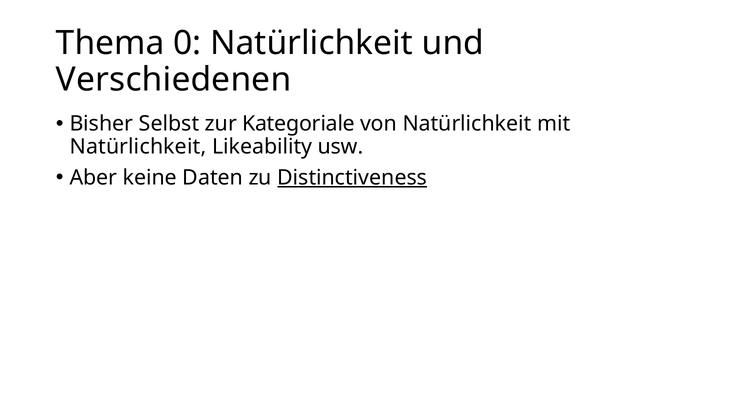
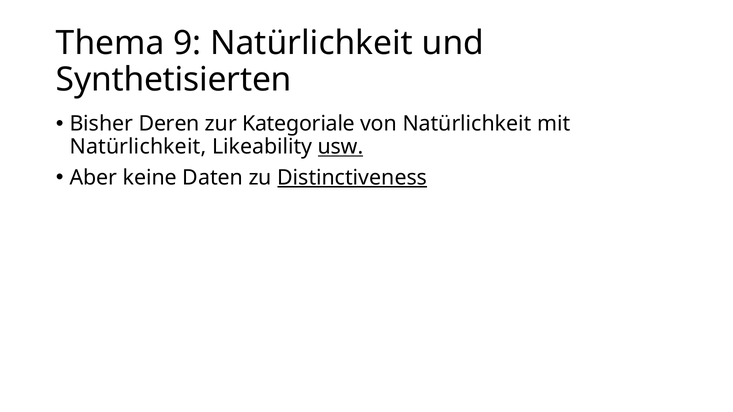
0: 0 -> 9 (187, 43)
Verschiedenen: Verschiedenen -> Synthetisierten (174, 80)
Selbst: Selbst -> Deren (169, 124)
usw underline: none -> present (341, 147)
